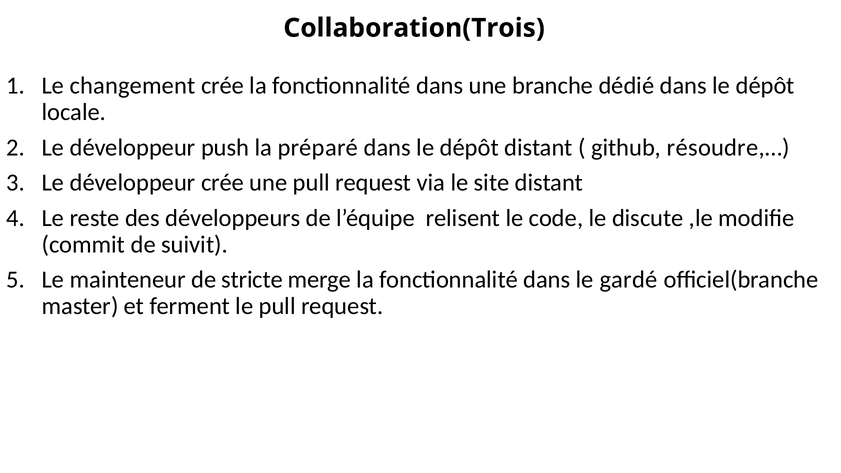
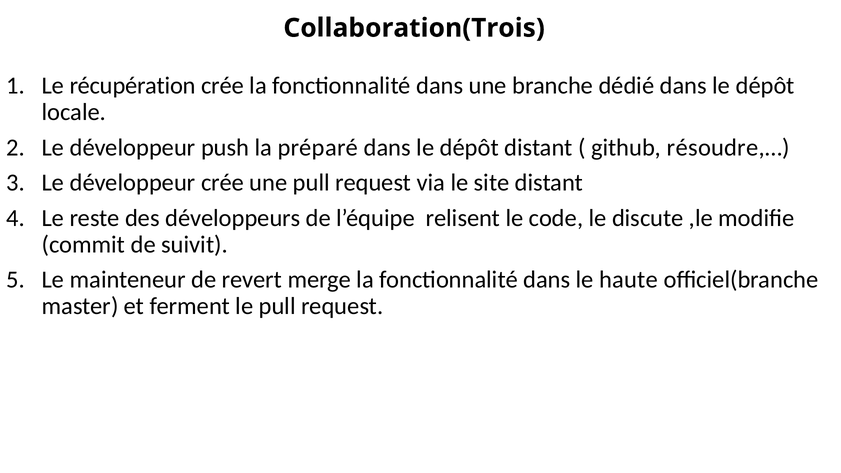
changement: changement -> récupération (133, 86)
stricte: stricte -> revert (252, 280)
gardé: gardé -> haute (629, 280)
